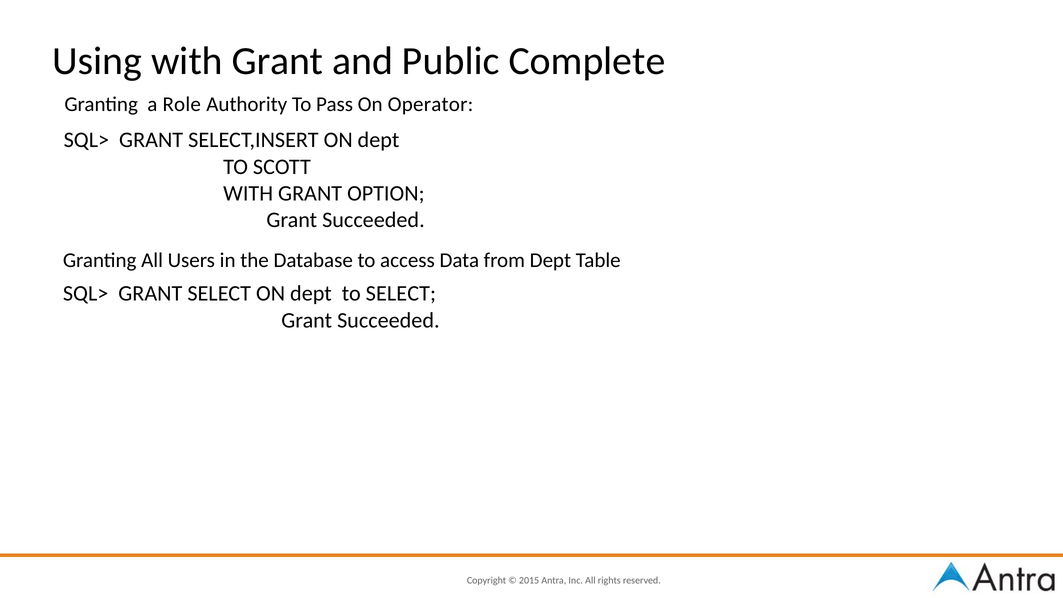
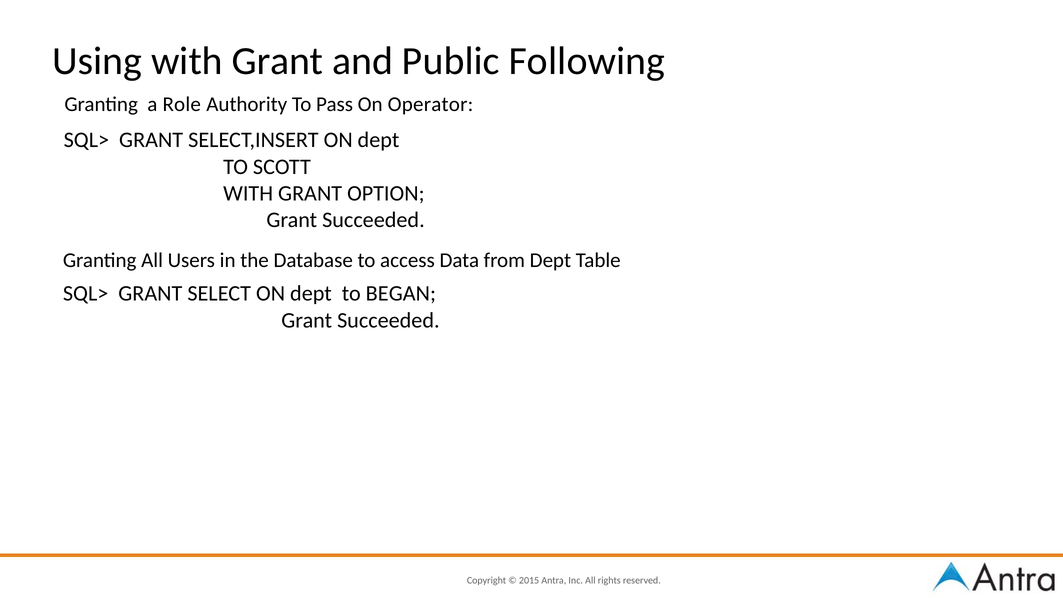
Complete: Complete -> Following (587, 61)
to SELECT: SELECT -> BEGAN (401, 294)
